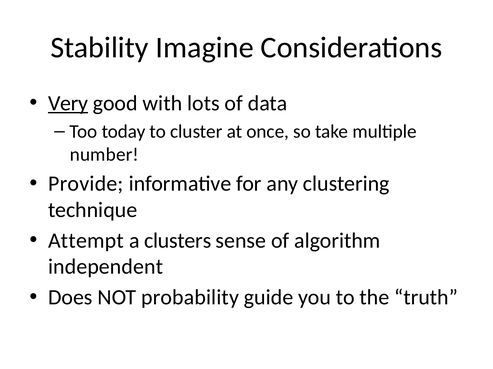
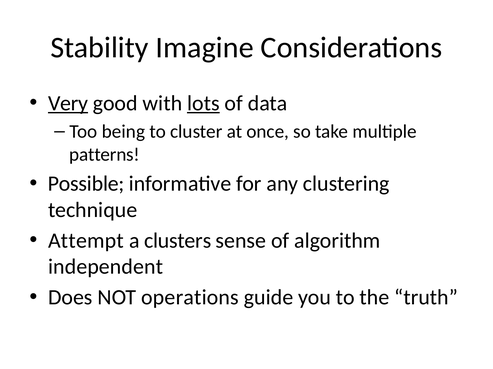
lots underline: none -> present (203, 103)
today: today -> being (123, 132)
number: number -> patterns (105, 155)
Provide: Provide -> Possible (86, 184)
probability: probability -> operations (190, 298)
